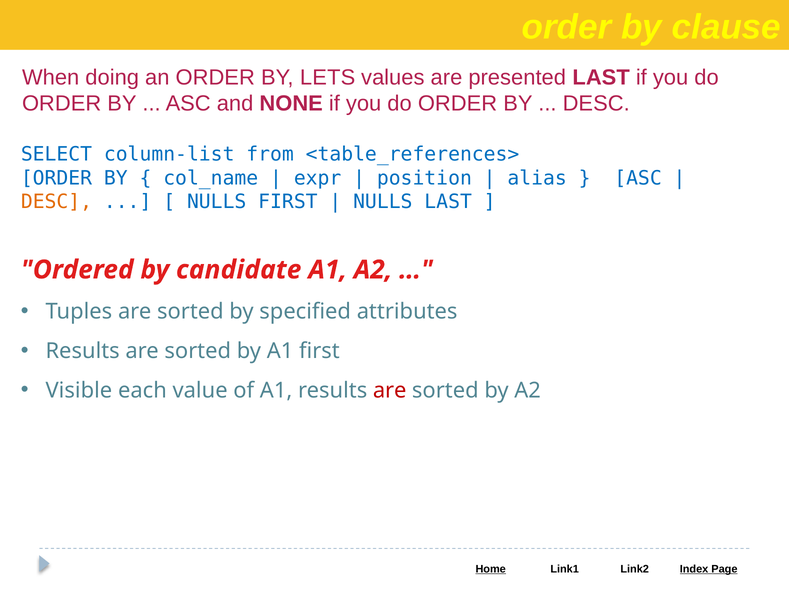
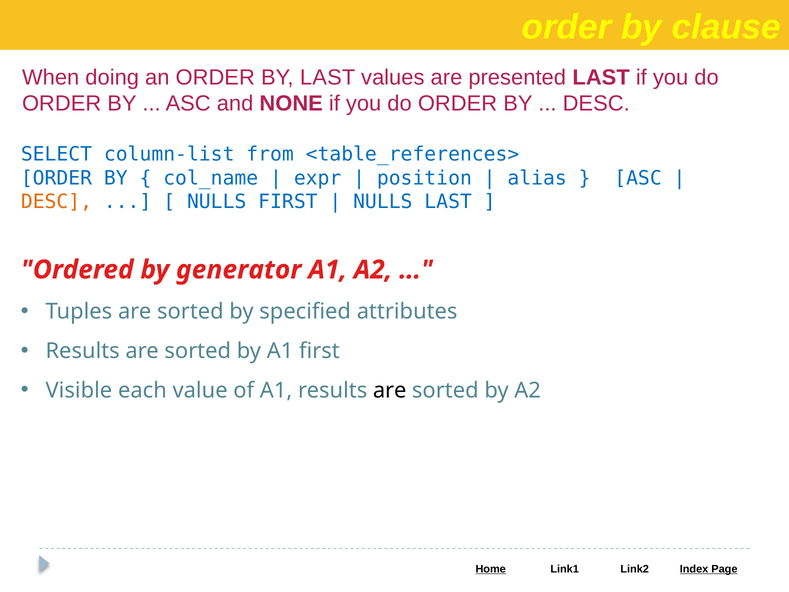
BY LETS: LETS -> LAST (328, 77)
candidate: candidate -> generator (239, 270)
are colour: red -> black (390, 390)
